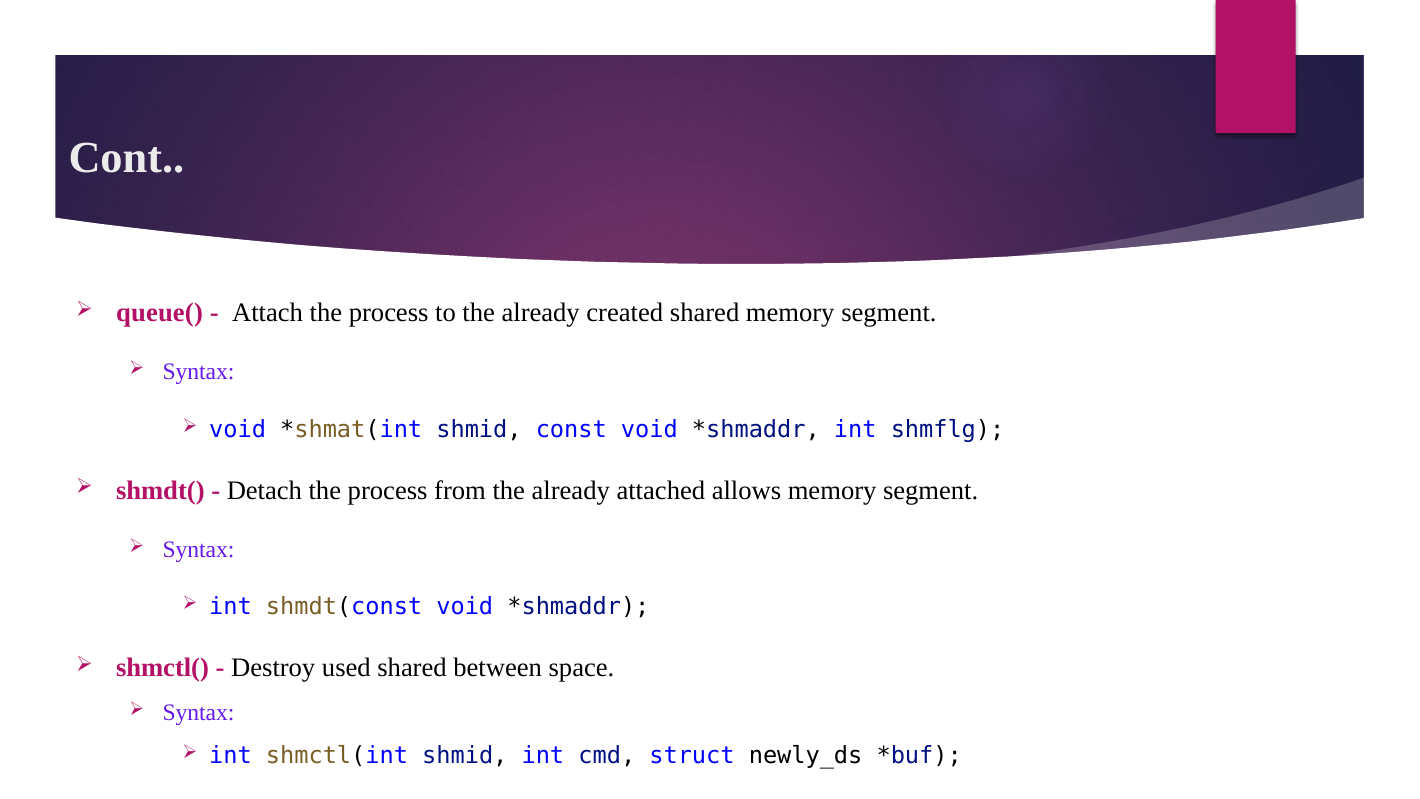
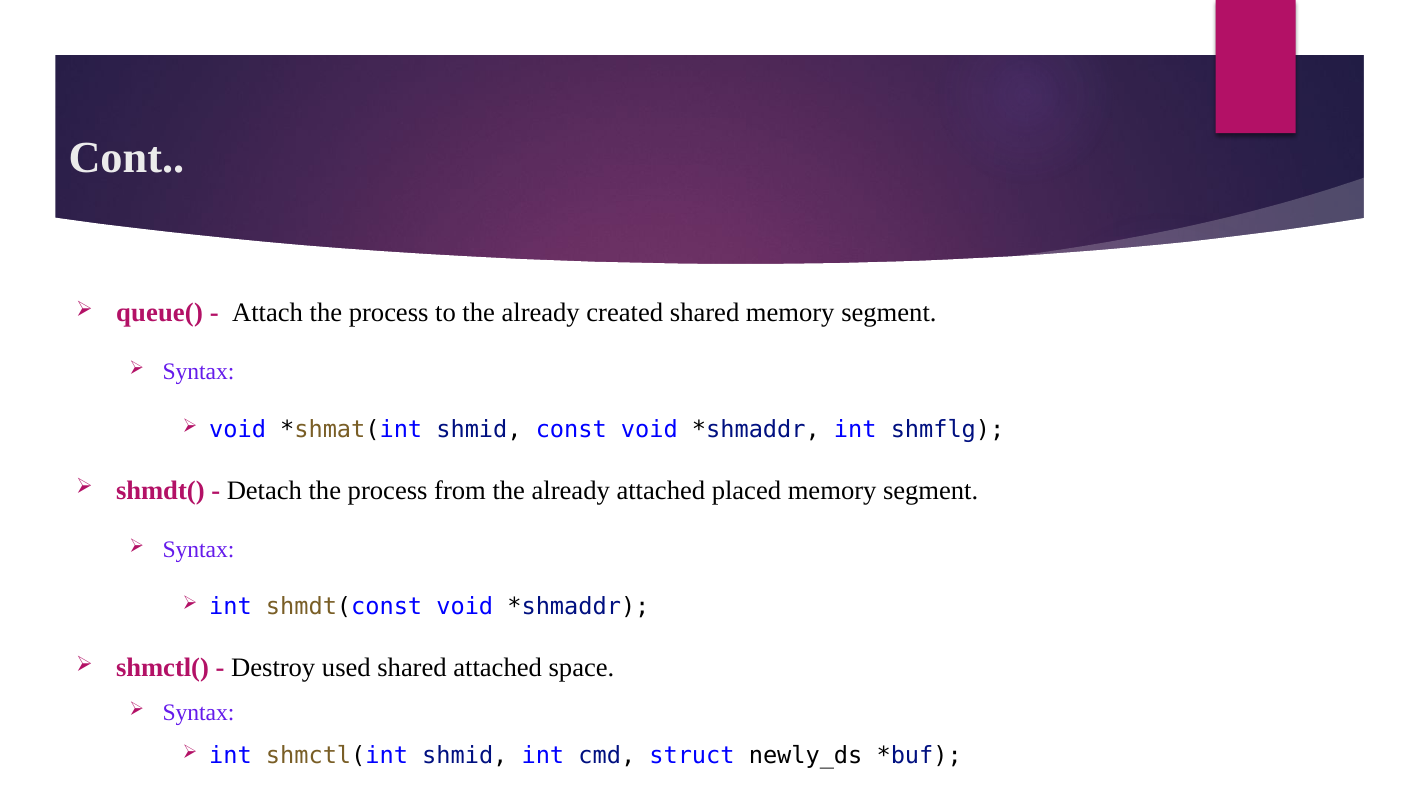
allows: allows -> placed (746, 490)
shared between: between -> attached (498, 668)
